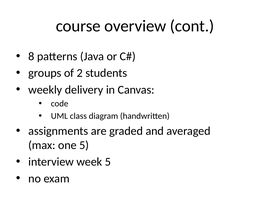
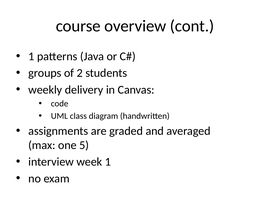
8: 8 -> 1 (31, 57)
week 5: 5 -> 1 (108, 162)
